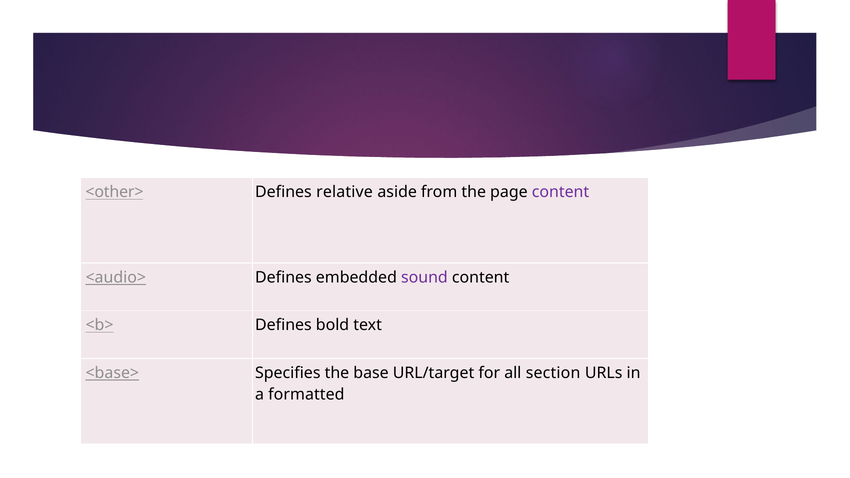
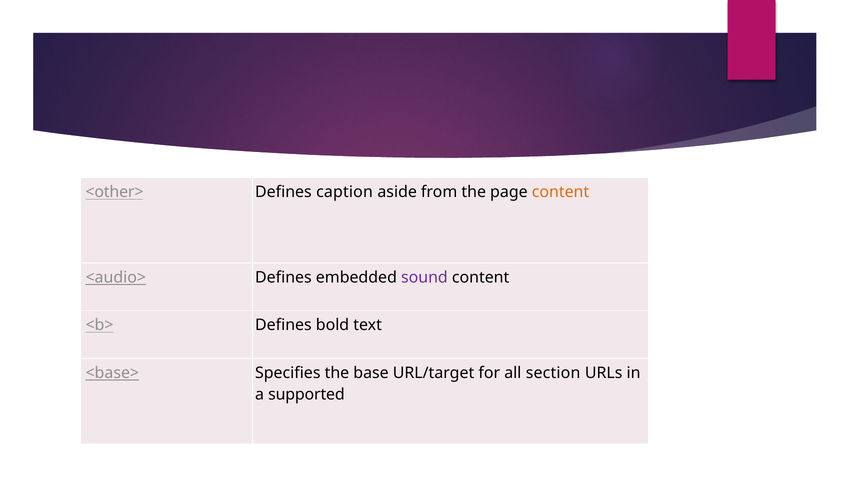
relative: relative -> caption (345, 192)
content colour: purple -> orange (561, 192)
formatted: formatted -> supported (306, 395)
